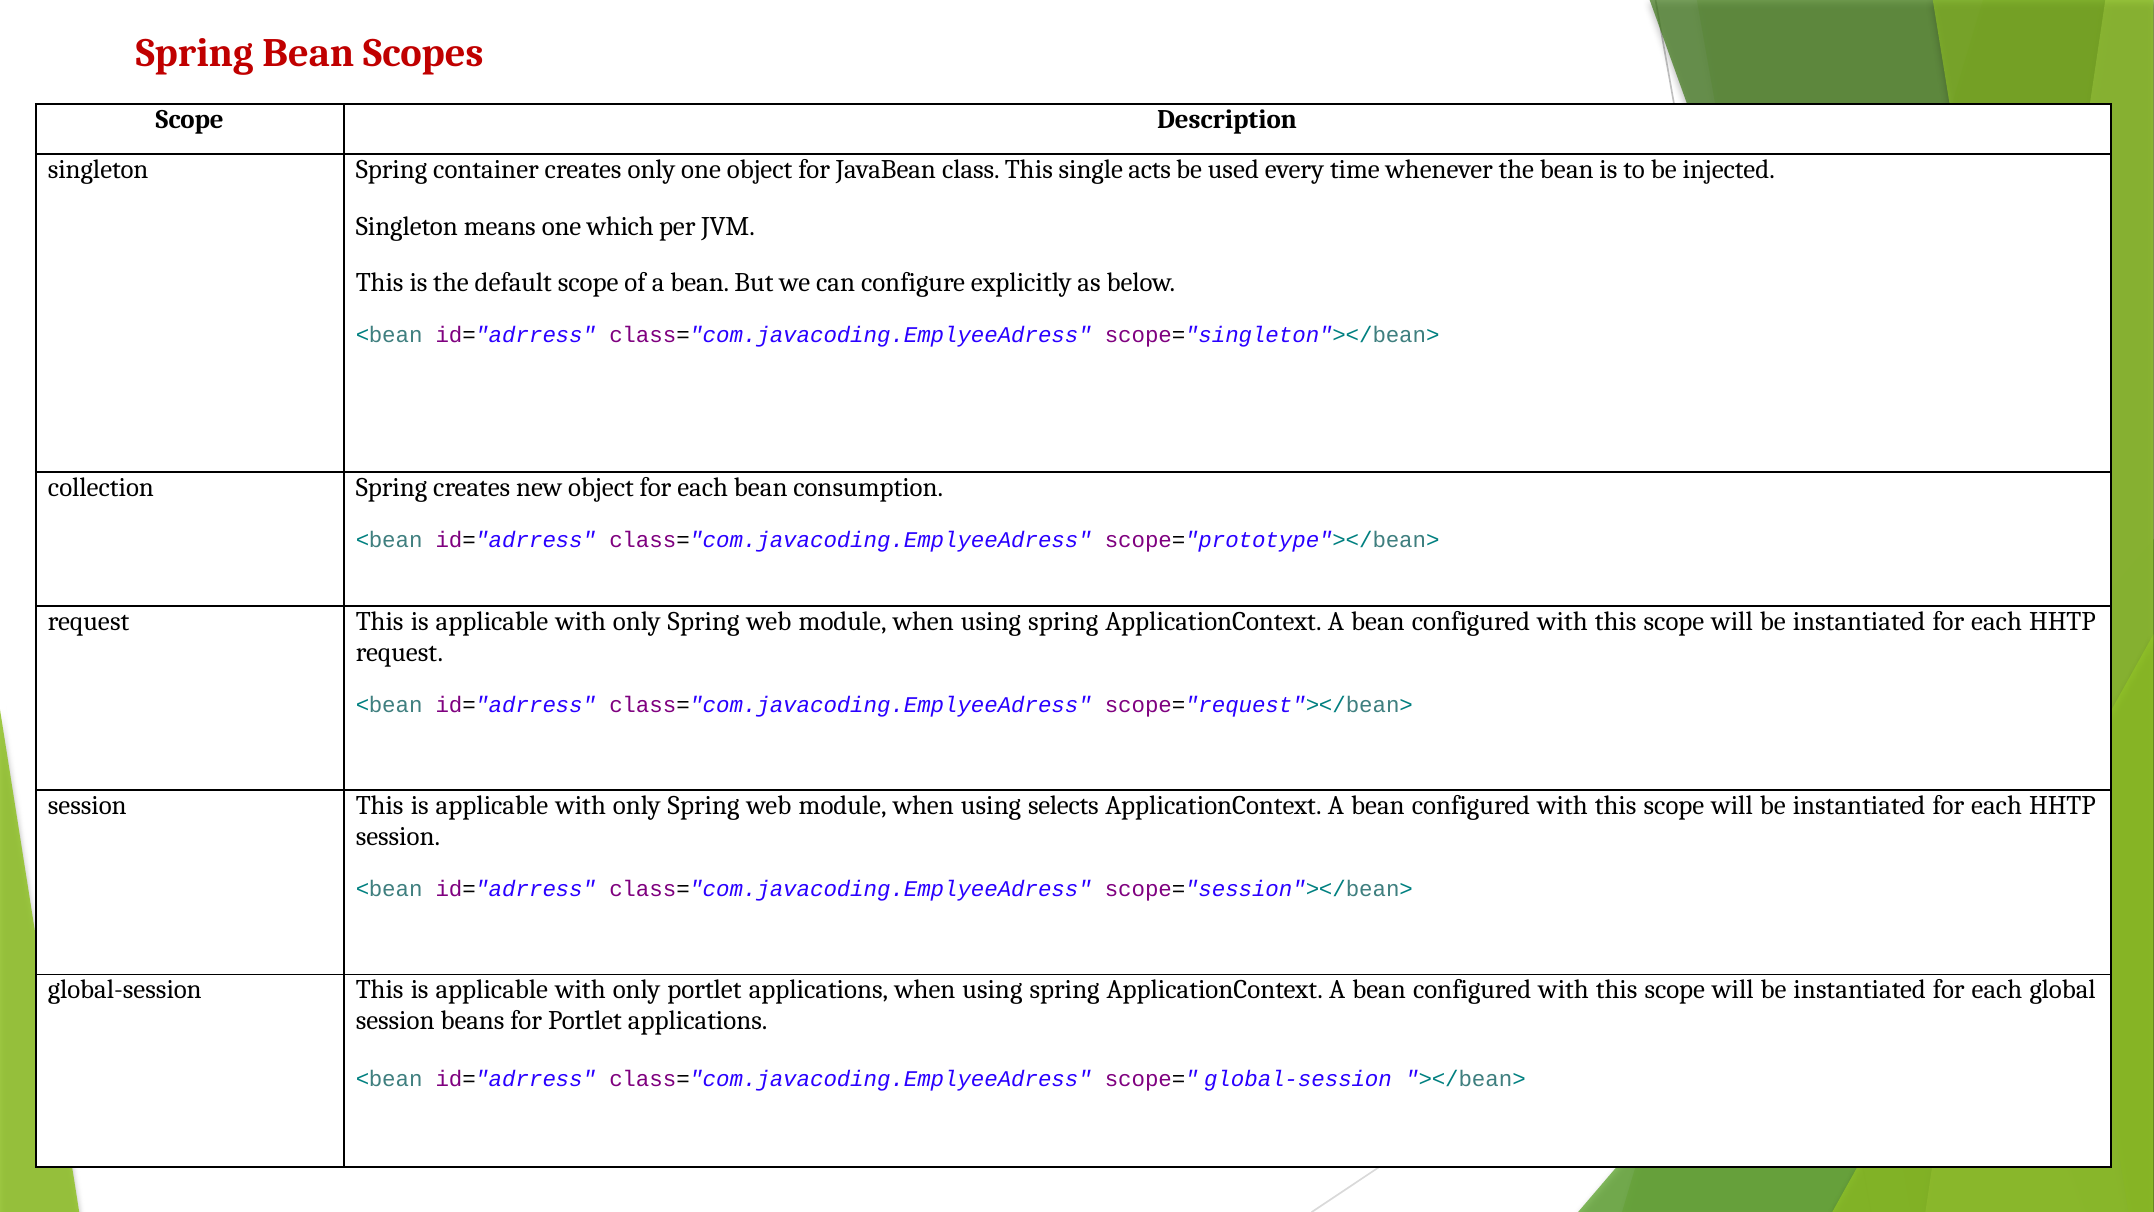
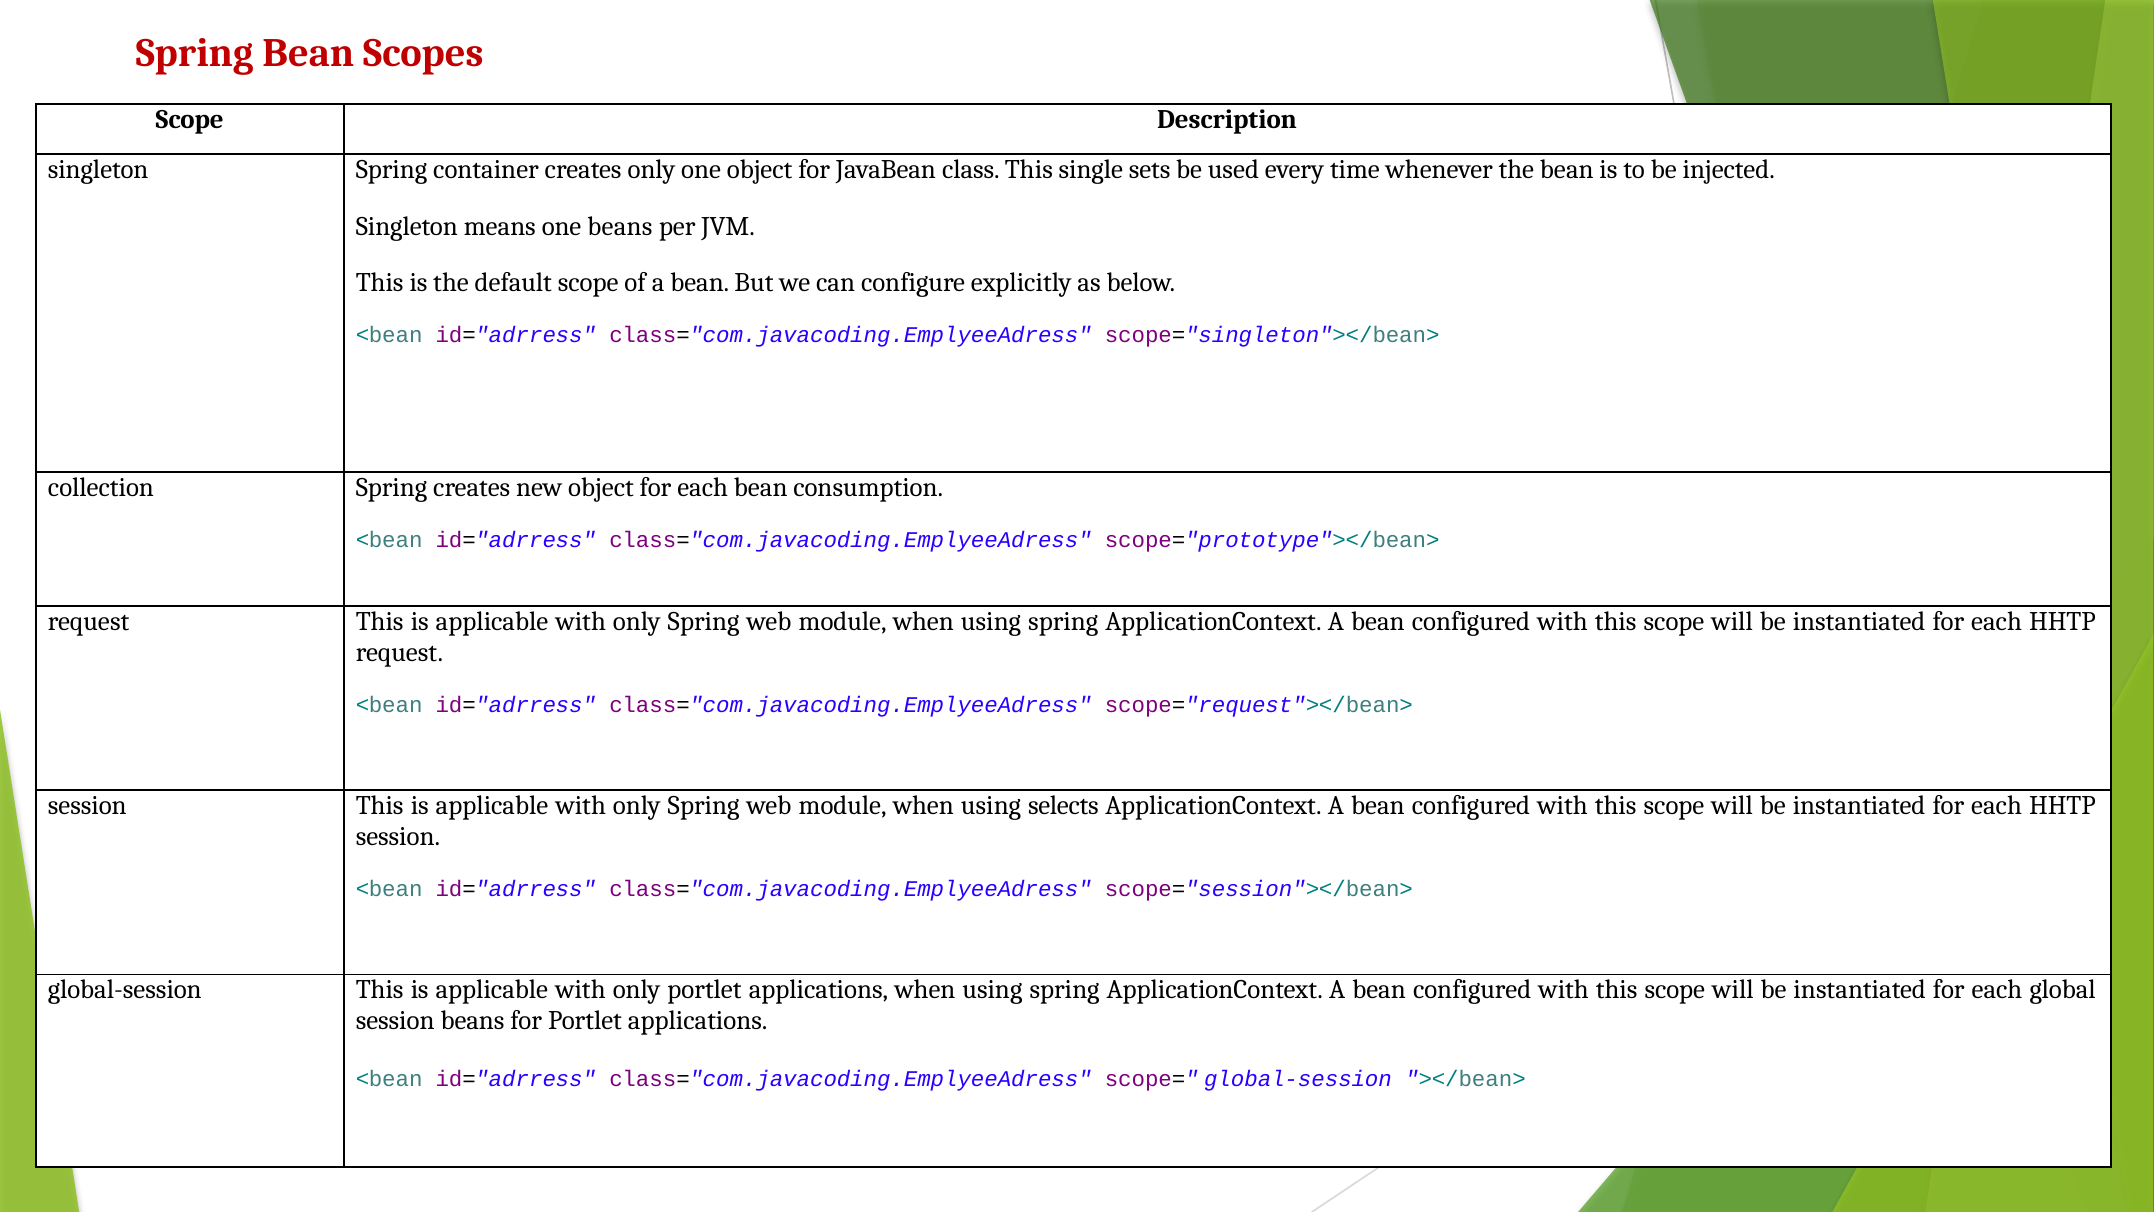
acts: acts -> sets (1150, 170)
one which: which -> beans (620, 226)
